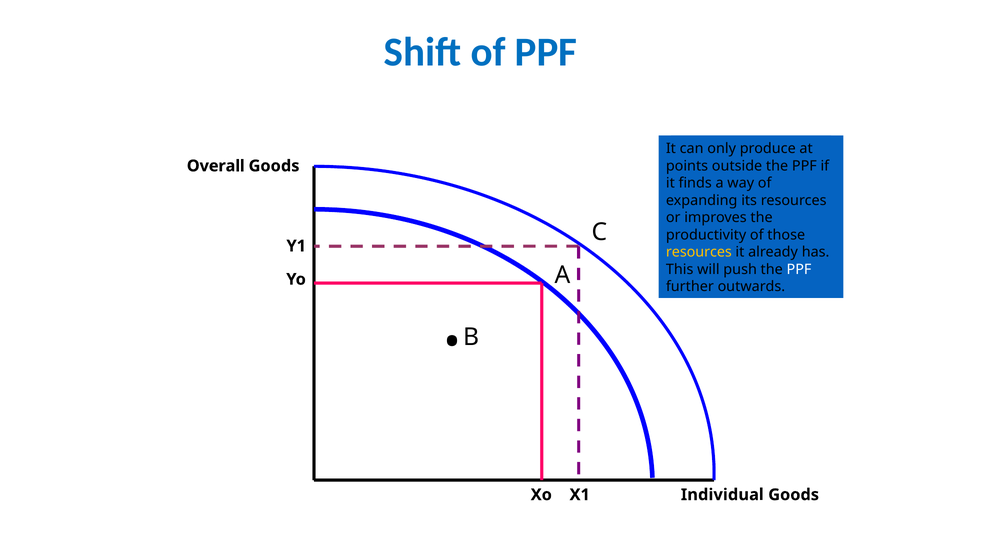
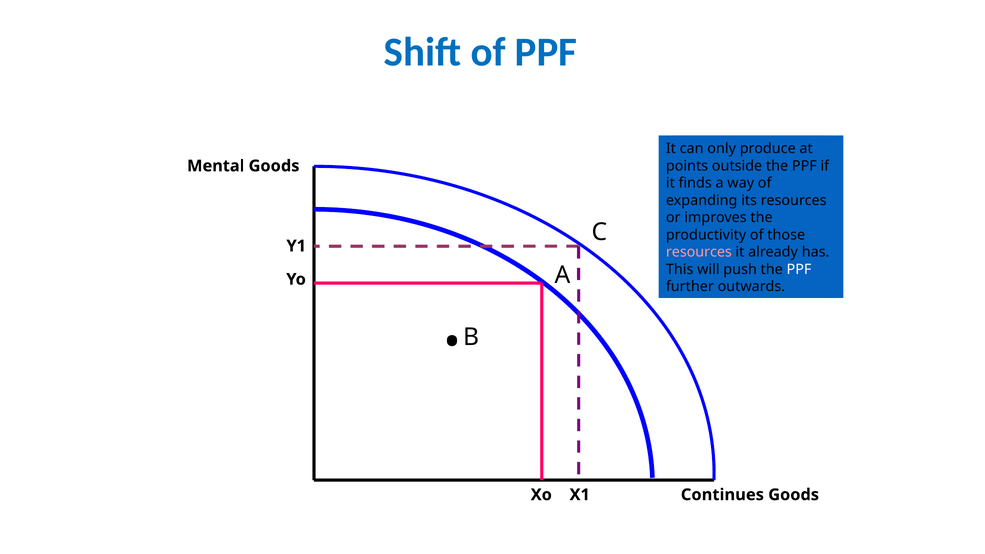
Overall: Overall -> Mental (216, 166)
resources colour: yellow -> pink (699, 252)
Individual: Individual -> Continues (722, 495)
